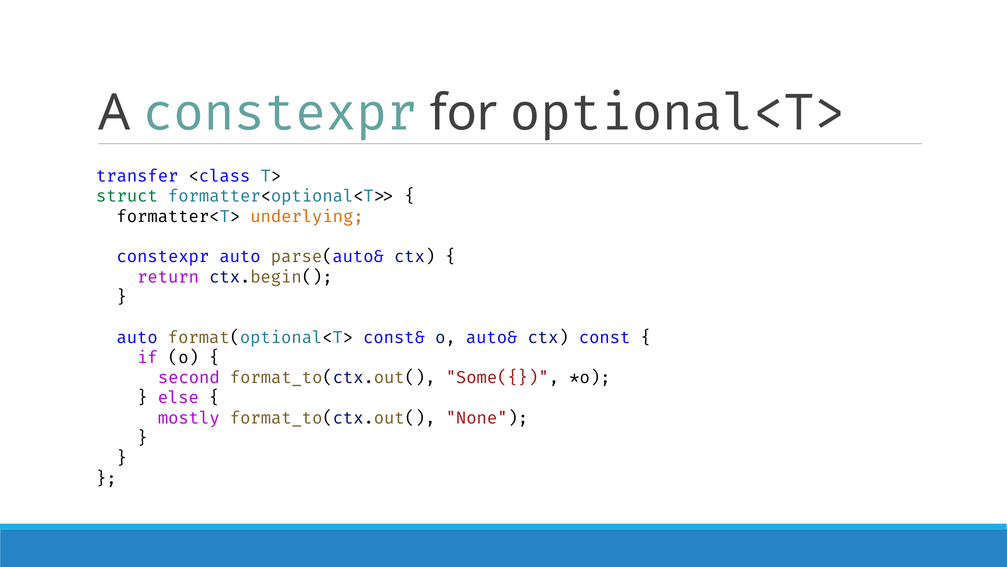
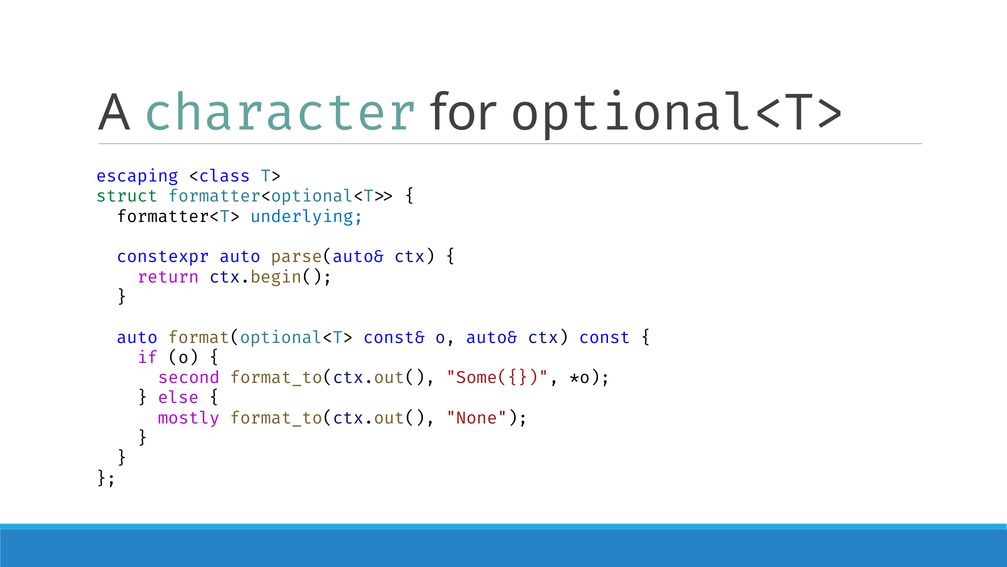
A constexpr: constexpr -> character (280, 113)
transfer: transfer -> escaping (137, 176)
underlying colour: orange -> blue (307, 216)
